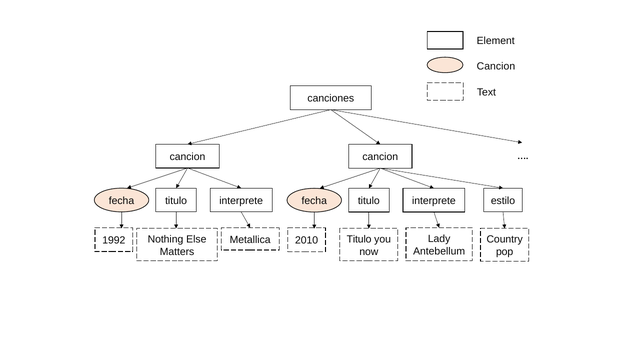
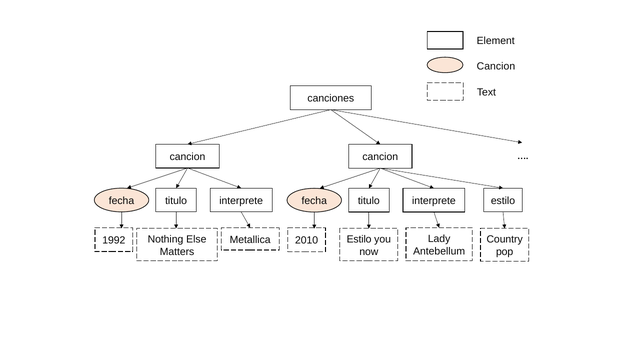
2010 Titulo: Titulo -> Estilo (359, 239)
